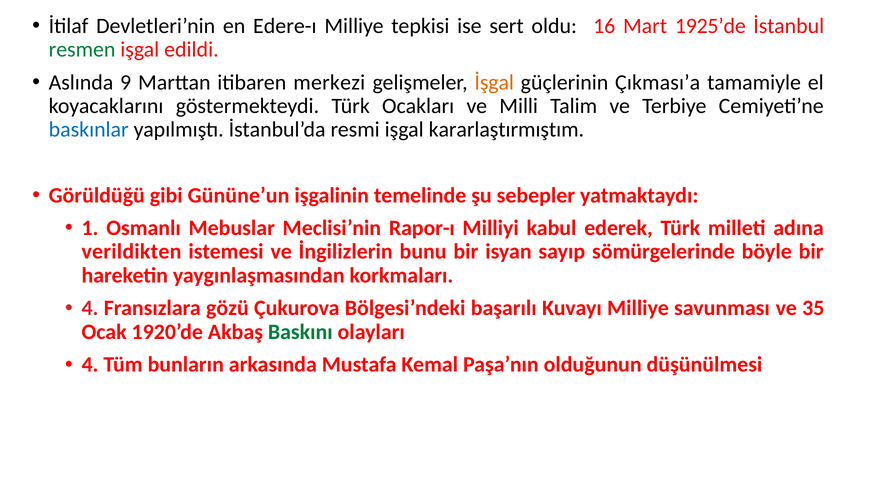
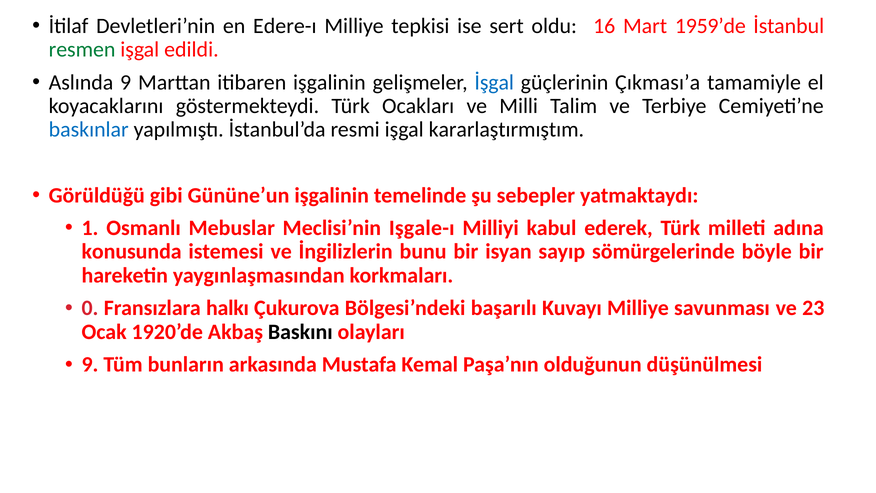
1925’de: 1925’de -> 1959’de (710, 26)
itibaren merkezi: merkezi -> işgalinin (329, 82)
İşgal colour: orange -> blue (494, 82)
Rapor-ı: Rapor-ı -> Işgale-ı (422, 228)
verildikten: verildikten -> konusunda (132, 252)
4: 4 -> 0 (90, 308)
gözü: gözü -> halkı (228, 308)
35: 35 -> 23 (813, 308)
Baskını colour: green -> black (300, 332)
4: 4 -> 9 (90, 364)
